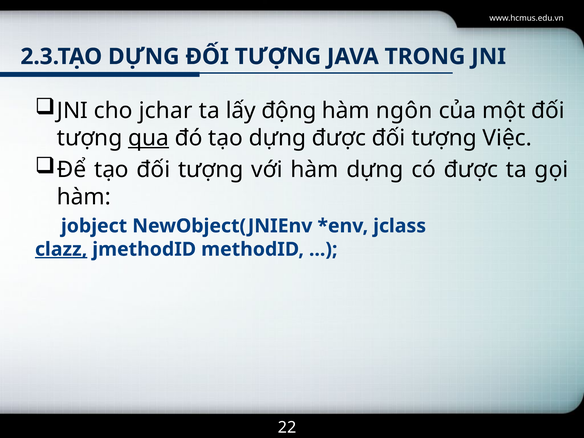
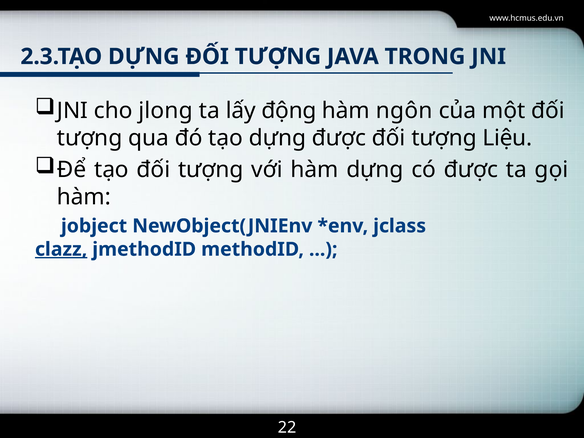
jchar: jchar -> jlong (166, 111)
qua underline: present -> none (149, 138)
Việc: Việc -> Liệu (507, 138)
